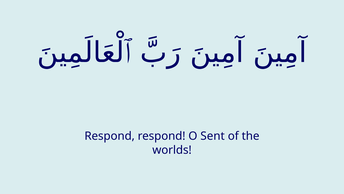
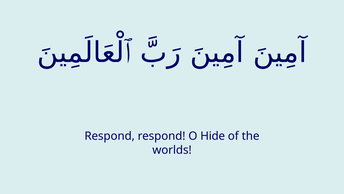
Sent: Sent -> Hide (213, 136)
